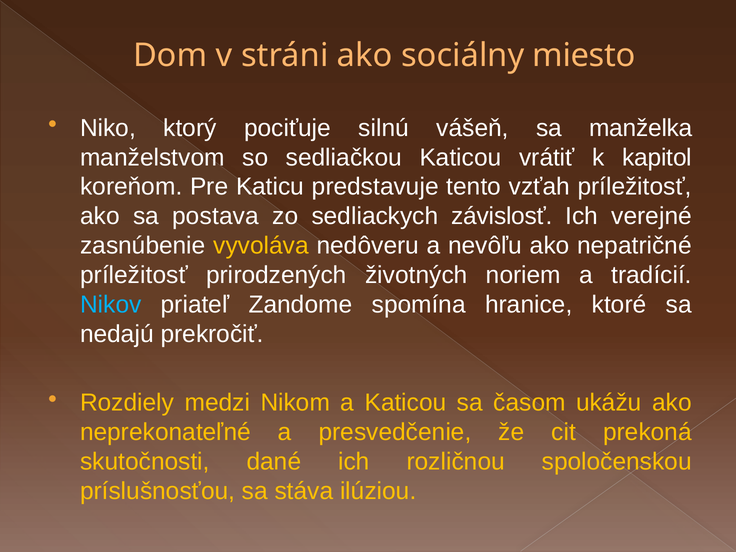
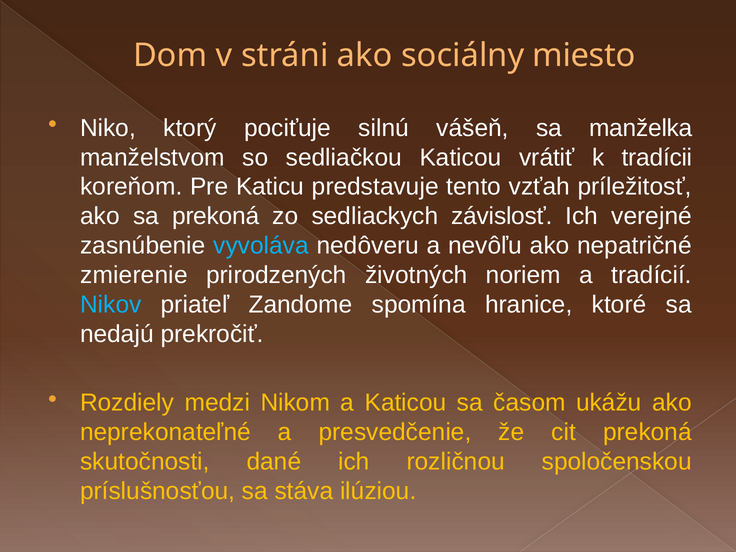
kapitol: kapitol -> tradícii (657, 157)
sa postava: postava -> prekoná (216, 216)
vyvoláva colour: yellow -> light blue (261, 246)
príležitosť: príležitosť -> zmierenie (134, 275)
